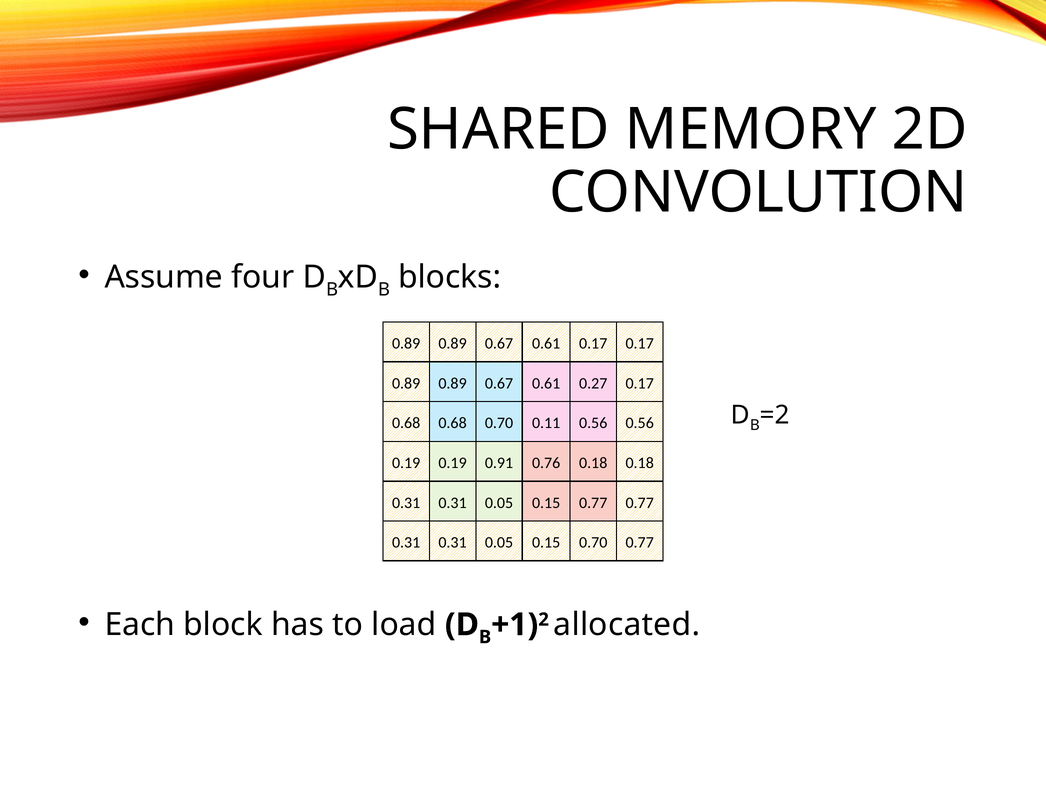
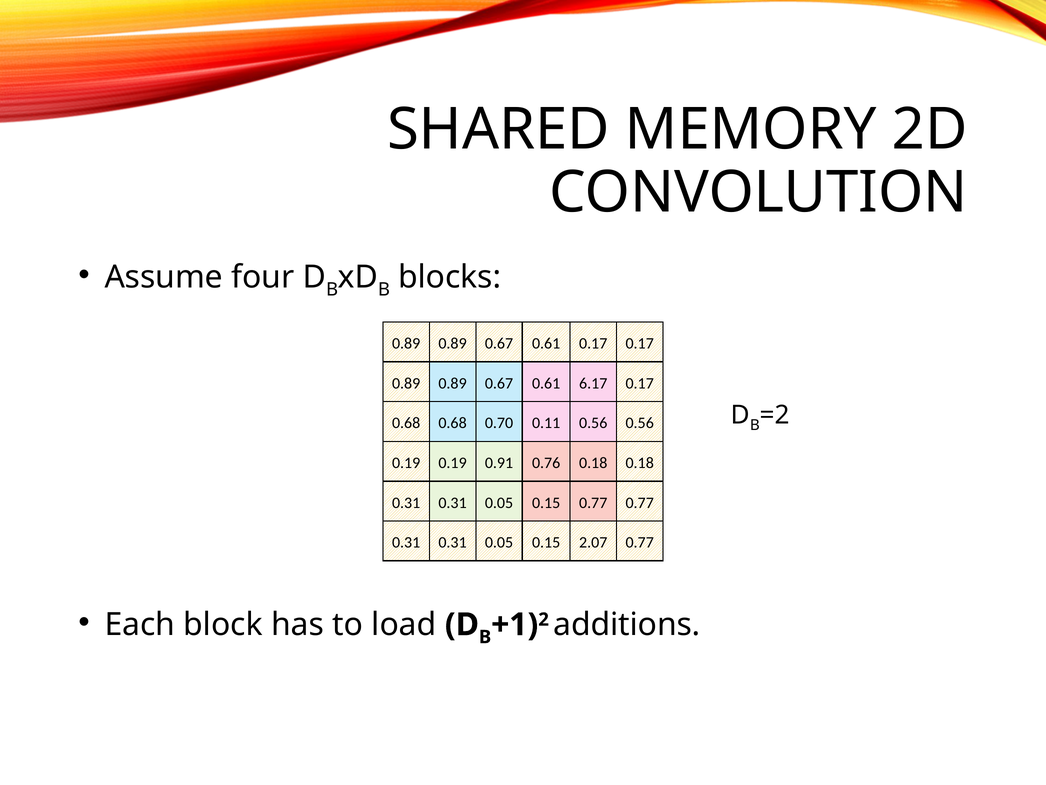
0.27: 0.27 -> 6.17 (593, 383)
0.15 0.70: 0.70 -> 2.07 (593, 542)
allocated: allocated -> additions (627, 624)
